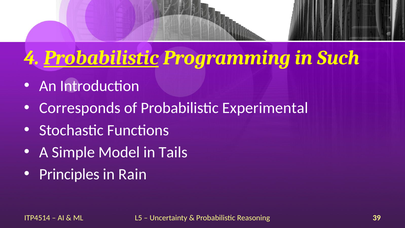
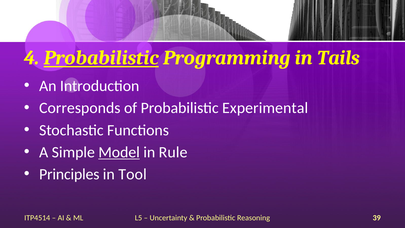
Such: Such -> Tails (338, 58)
Model underline: none -> present (119, 152)
Tails: Tails -> Rule (173, 152)
Rain: Rain -> Tool (133, 174)
